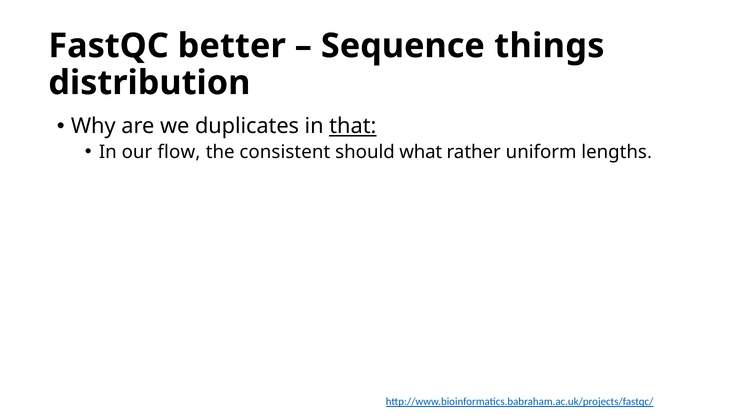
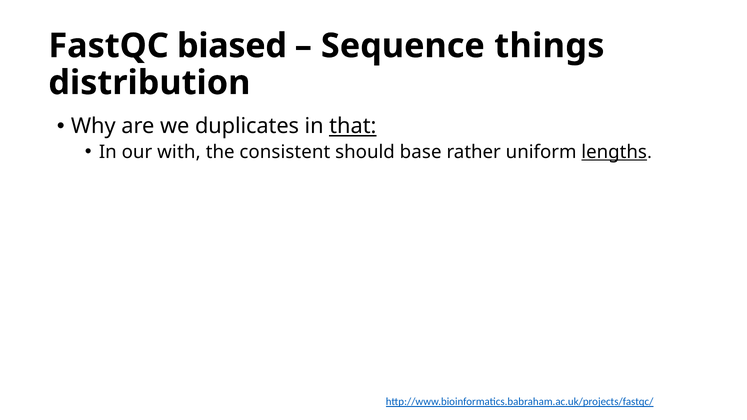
better: better -> biased (232, 46)
flow: flow -> with (179, 152)
what: what -> base (421, 152)
lengths underline: none -> present (614, 152)
